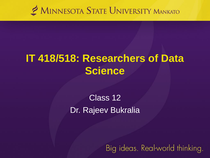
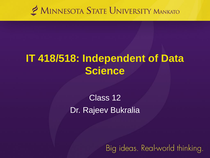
Researchers: Researchers -> Independent (114, 58)
